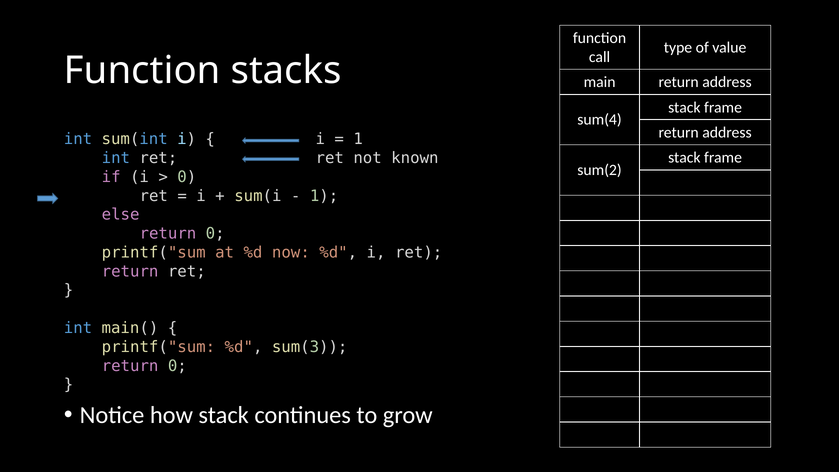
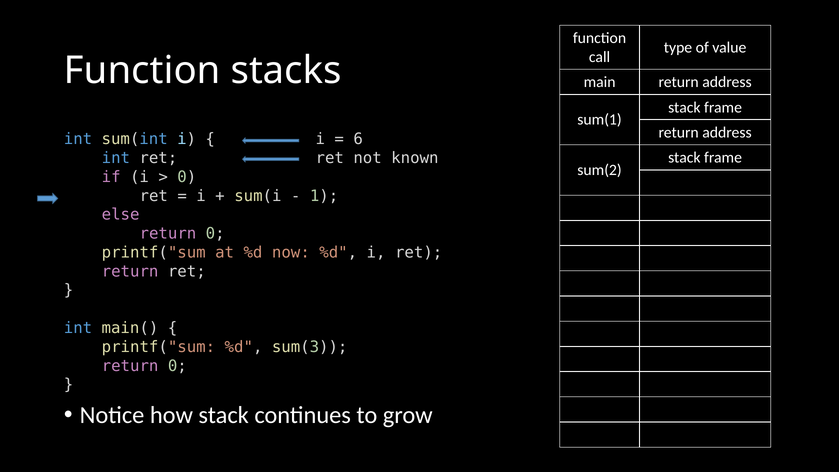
sum(4: sum(4 -> sum(1 (600, 120)
1: 1 -> 6 (358, 139)
